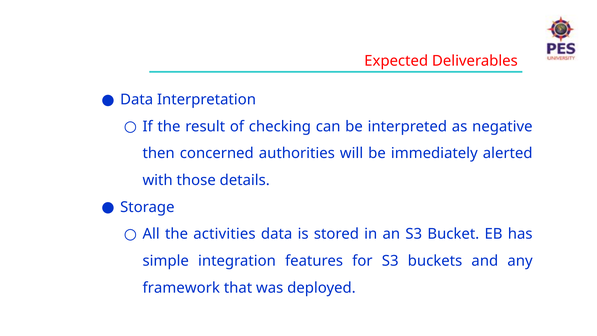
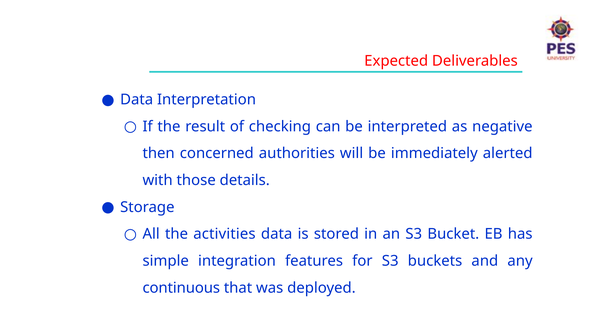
framework: framework -> continuous (181, 288)
